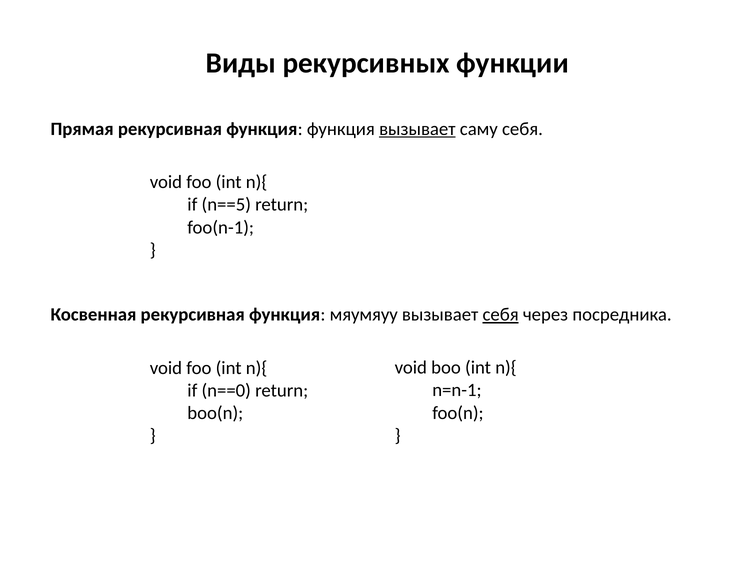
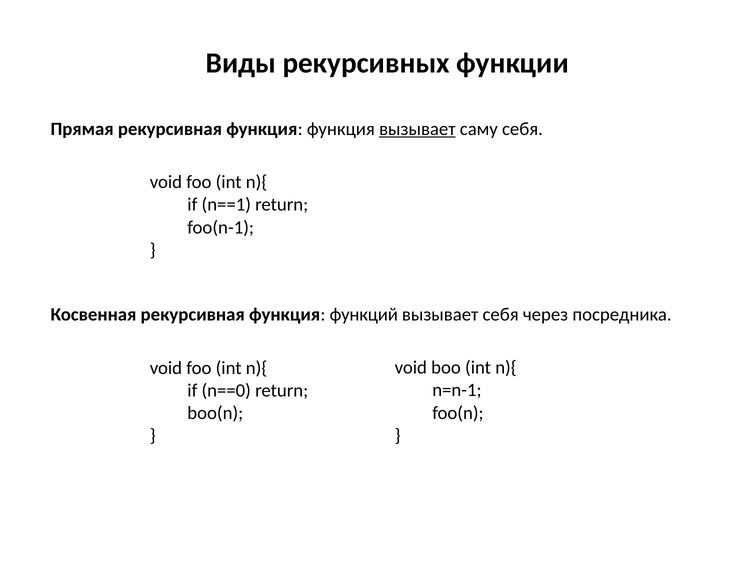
n==5: n==5 -> n==1 (226, 205)
мяумяуу: мяумяуу -> функций (364, 315)
себя underline: present -> none (501, 315)
